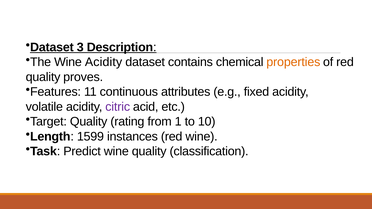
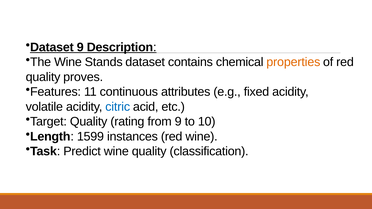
Dataset 3: 3 -> 9 (80, 47)
Wine Acidity: Acidity -> Stands (104, 62)
citric colour: purple -> blue (118, 107)
from 1: 1 -> 9 (178, 122)
